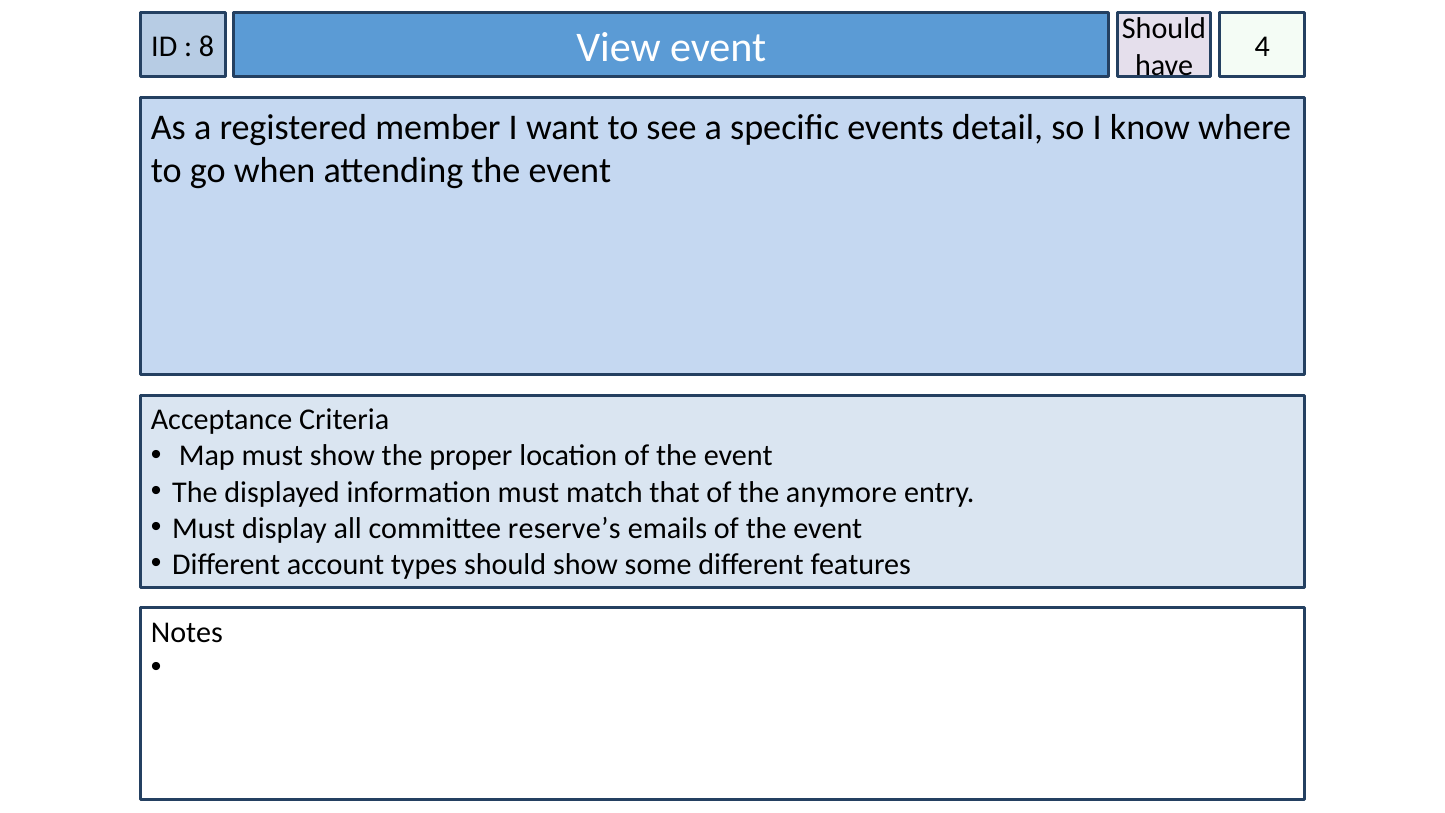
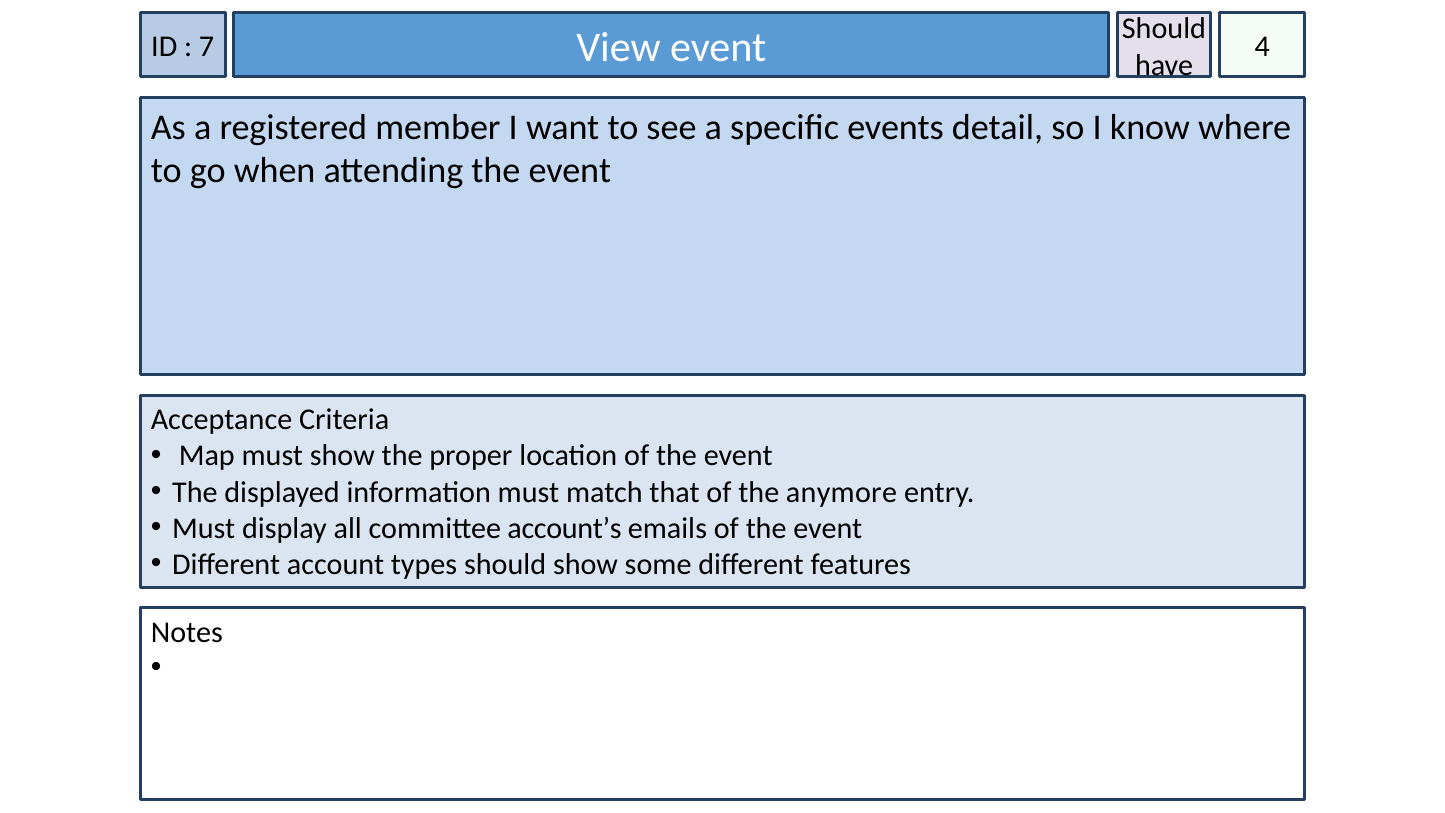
8: 8 -> 7 (207, 47)
reserve’s: reserve’s -> account’s (565, 528)
